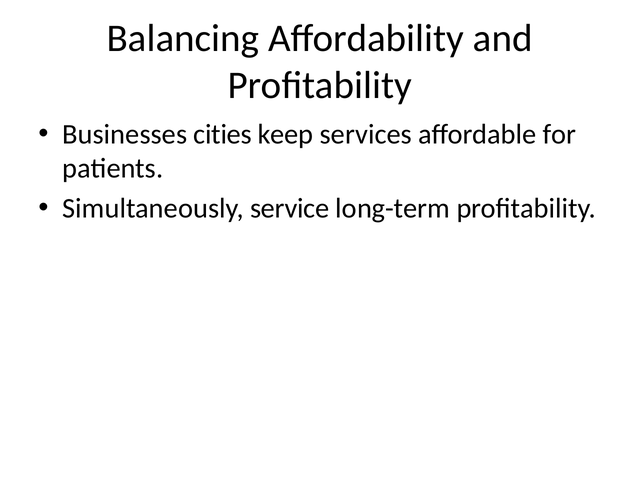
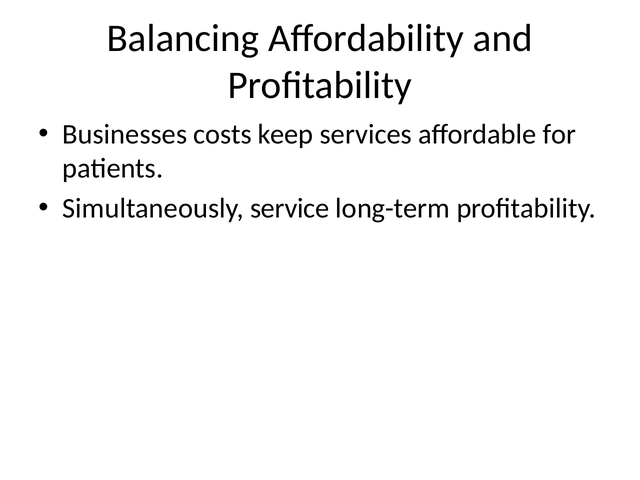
cities: cities -> costs (223, 134)
